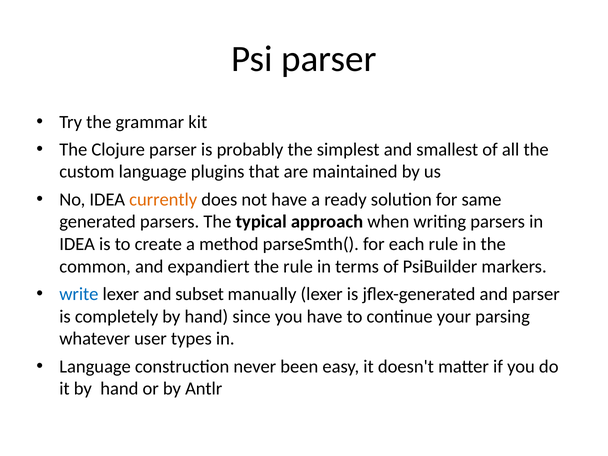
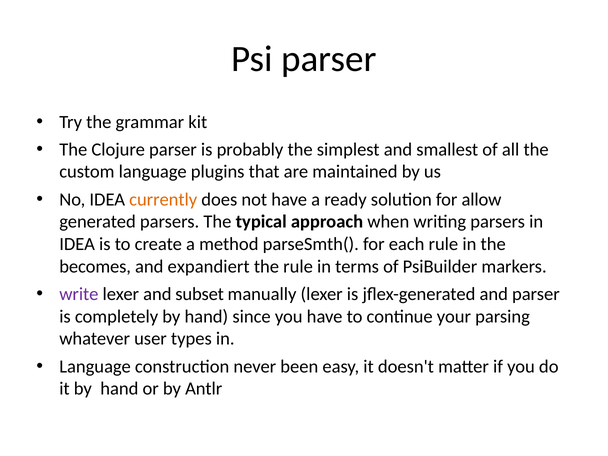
same: same -> allow (481, 200)
common: common -> becomes (95, 266)
write colour: blue -> purple (79, 294)
